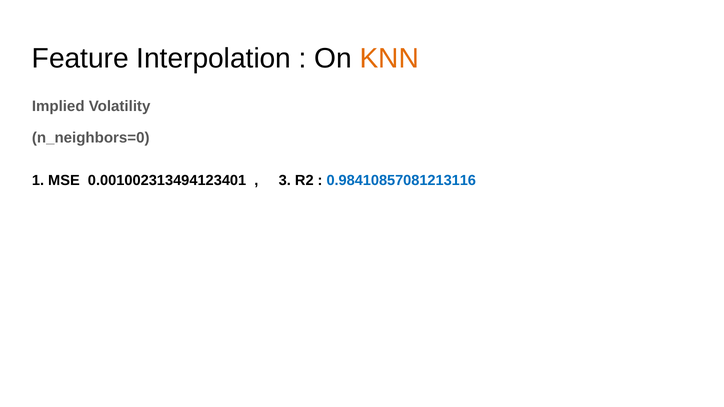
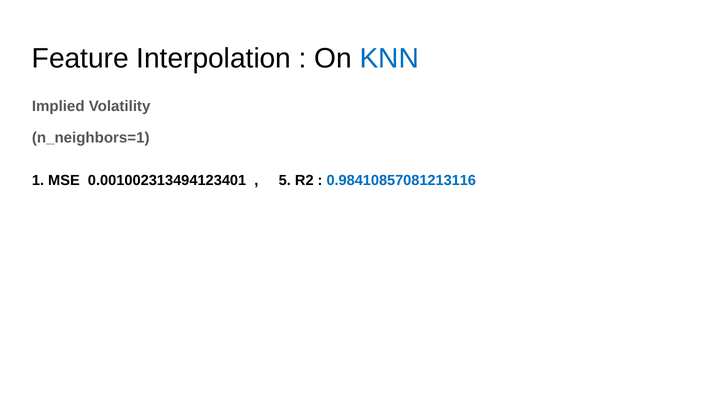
KNN colour: orange -> blue (389, 59)
n_neighbors=0: n_neighbors=0 -> n_neighbors=1 (91, 138)
3: 3 -> 5 (285, 181)
